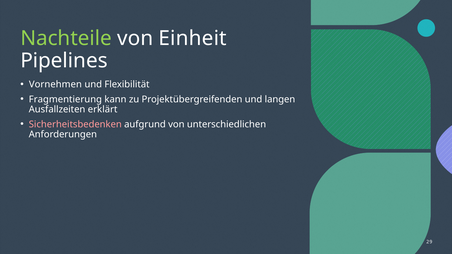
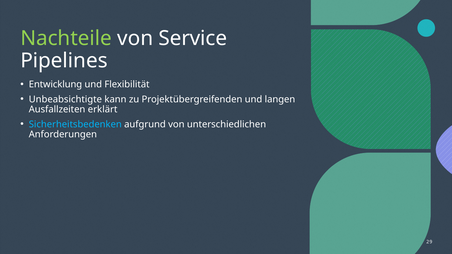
Einheit: Einheit -> Service (193, 38)
Vornehmen: Vornehmen -> Entwicklung (55, 84)
Fragmentierung: Fragmentierung -> Unbeabsichtigte (65, 99)
Sicherheitsbedenken colour: pink -> light blue (75, 124)
